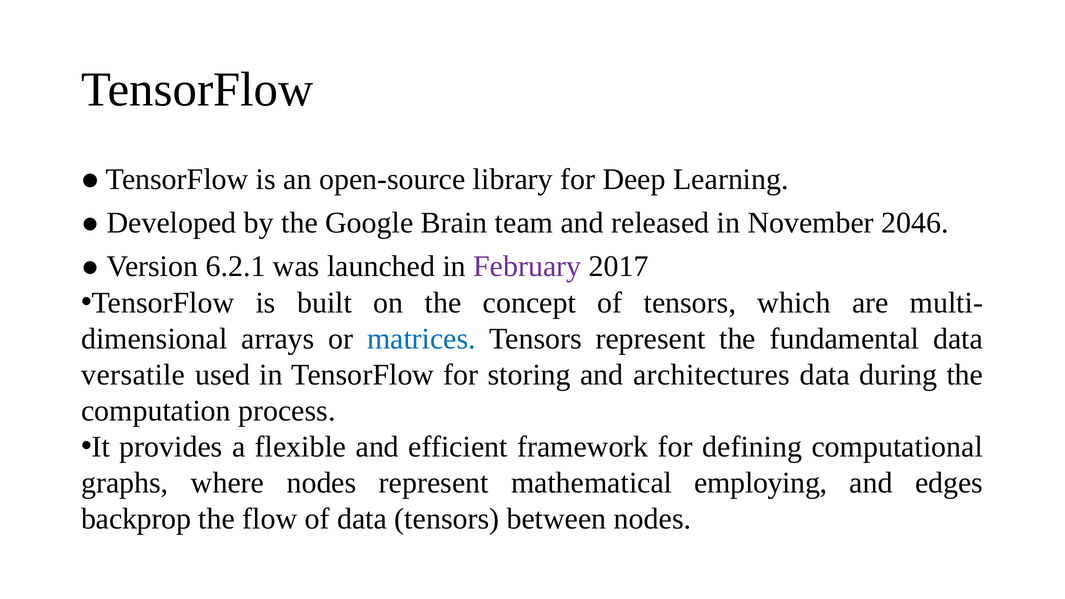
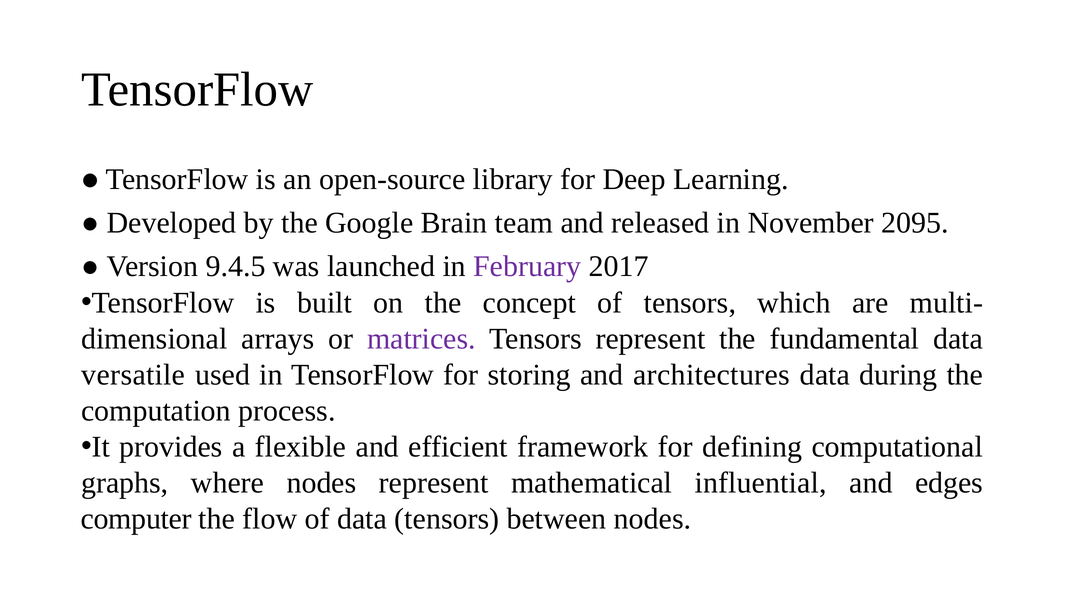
2046: 2046 -> 2095 (915, 223)
6.2.1: 6.2.1 -> 9.4.5 (236, 266)
matrices colour: blue -> purple (421, 339)
employing: employing -> influential (761, 483)
backprop: backprop -> computer (136, 519)
